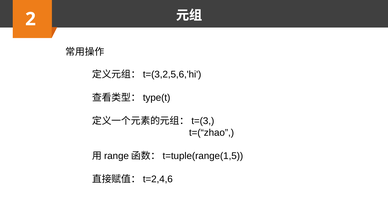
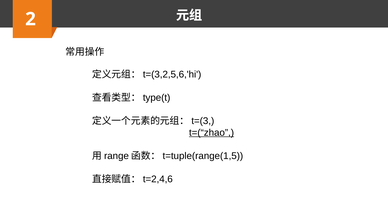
t=(“zhao underline: none -> present (212, 133)
